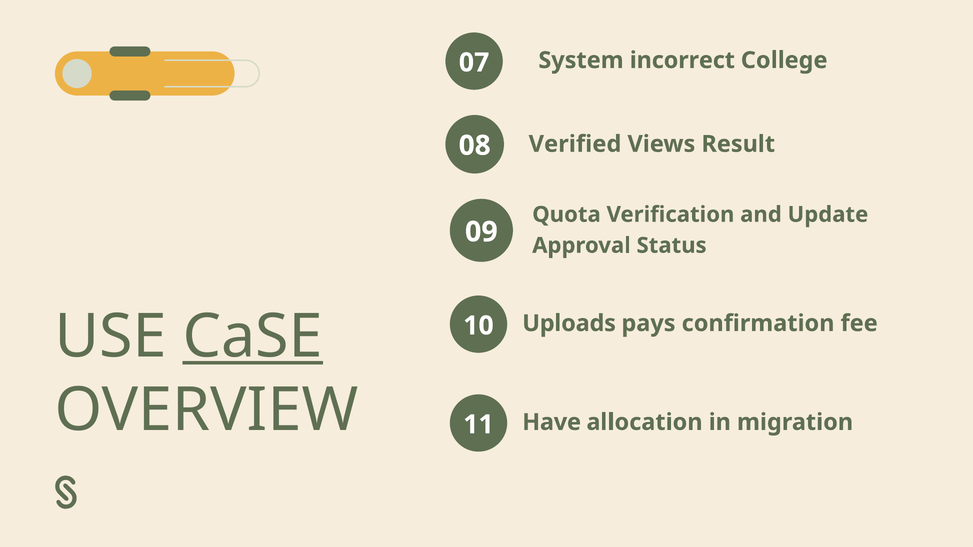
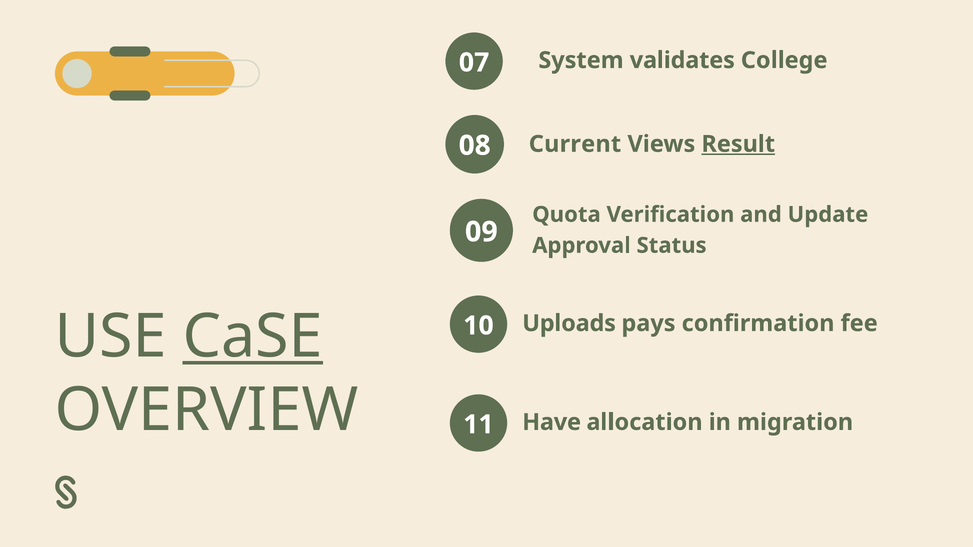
incorrect: incorrect -> validates (682, 60)
Verified: Verified -> Current (575, 144)
Result underline: none -> present (738, 144)
